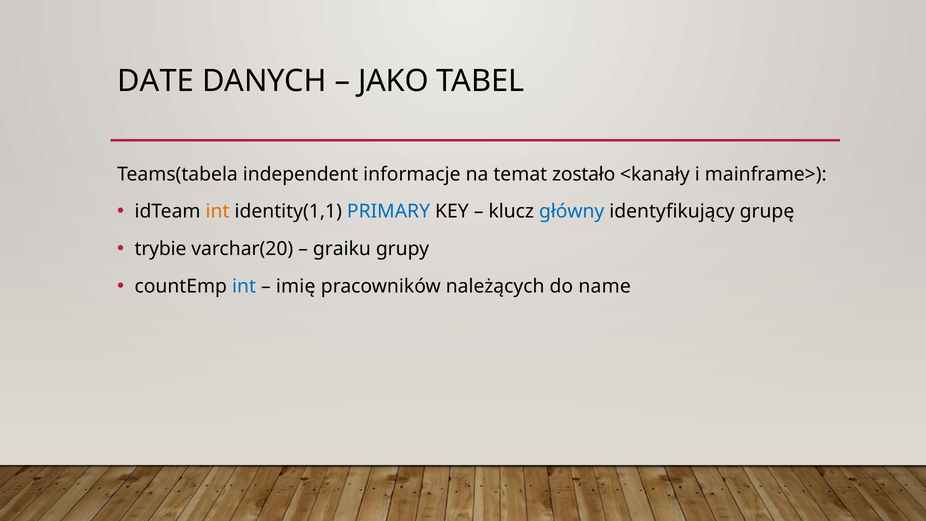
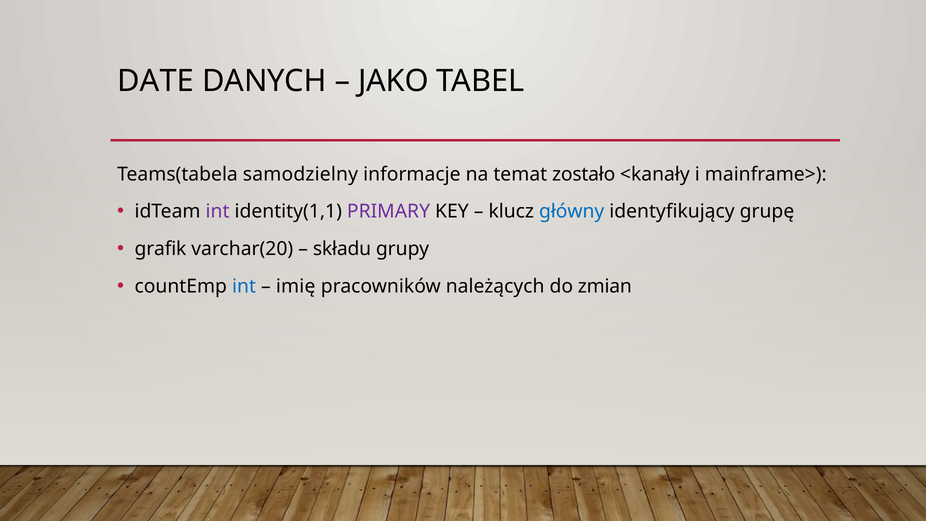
independent: independent -> samodzielny (300, 174)
int colour: orange -> purple (218, 212)
PRIMARY colour: blue -> purple (388, 212)
trybie: trybie -> grafik (160, 249)
graiku: graiku -> składu (342, 249)
name: name -> zmian (605, 286)
